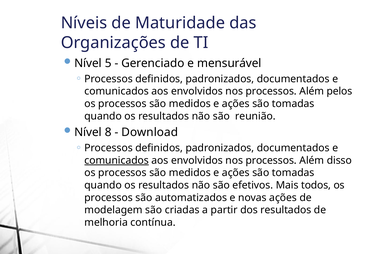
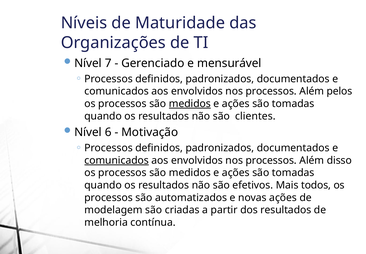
5: 5 -> 7 (108, 63)
medidos underline: none -> present (190, 103)
reunião: reunião -> clientes (255, 116)
8: 8 -> 6 (108, 132)
Download: Download -> Motivação (150, 132)
